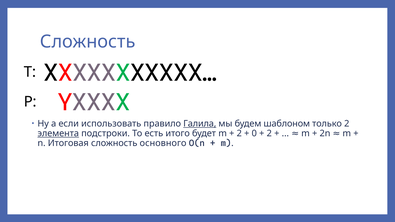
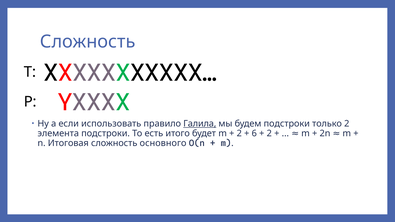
будем шаблоном: шаблоном -> подстроки (287, 124)
элемента underline: present -> none (58, 133)
0: 0 -> 6 (254, 133)
